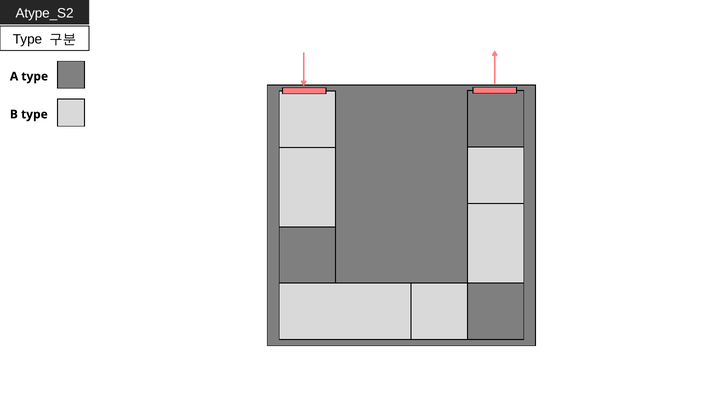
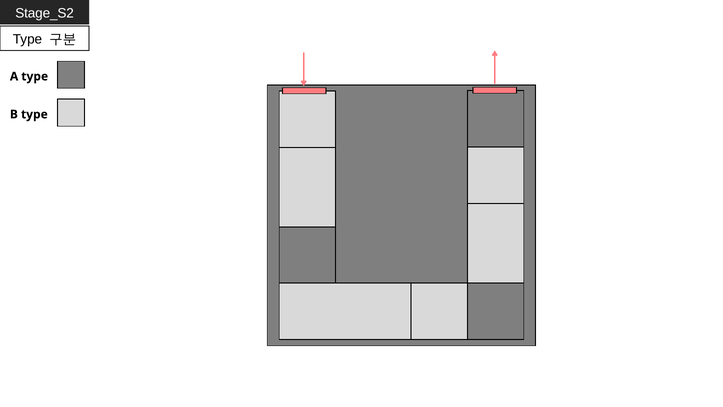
Atype_S2: Atype_S2 -> Stage_S2 (45, 13)
